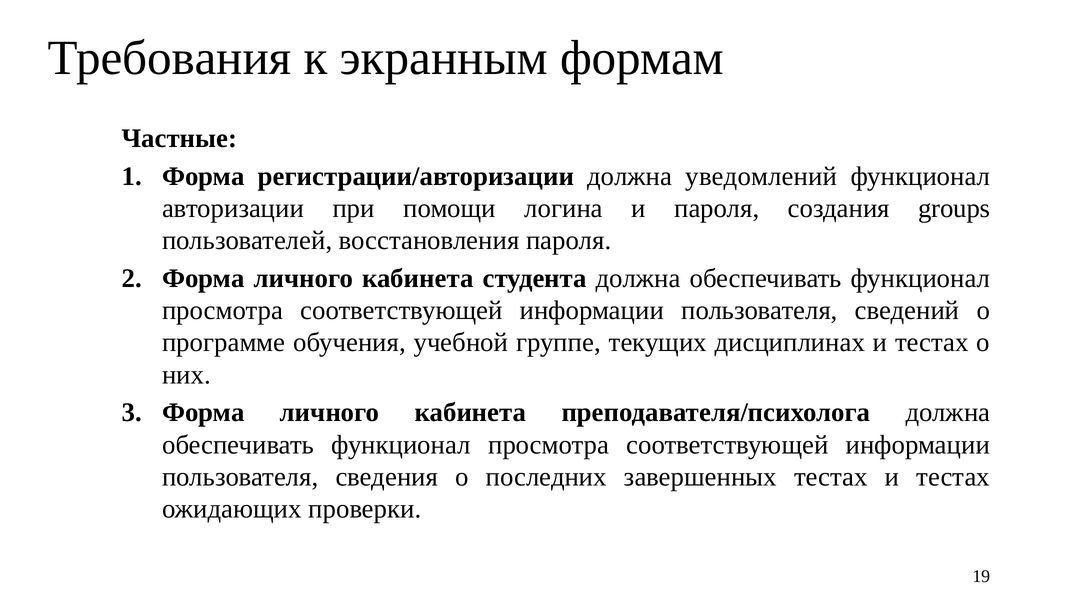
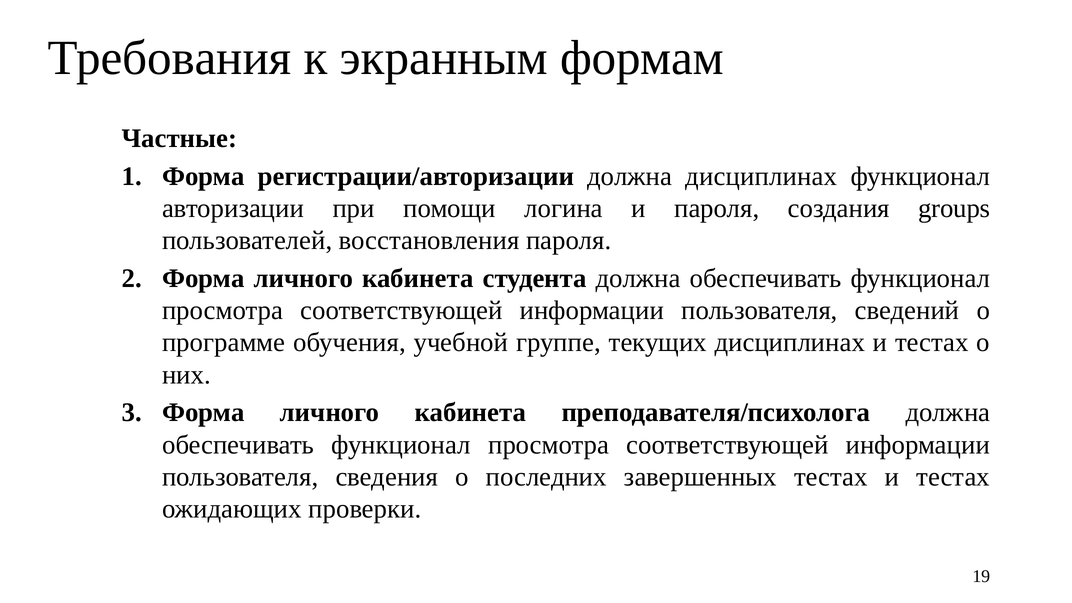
должна уведомлений: уведомлений -> дисциплинах (761, 176)
